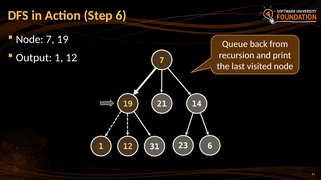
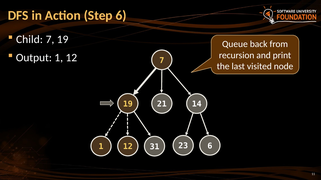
Node: Node -> Child (29, 40)
